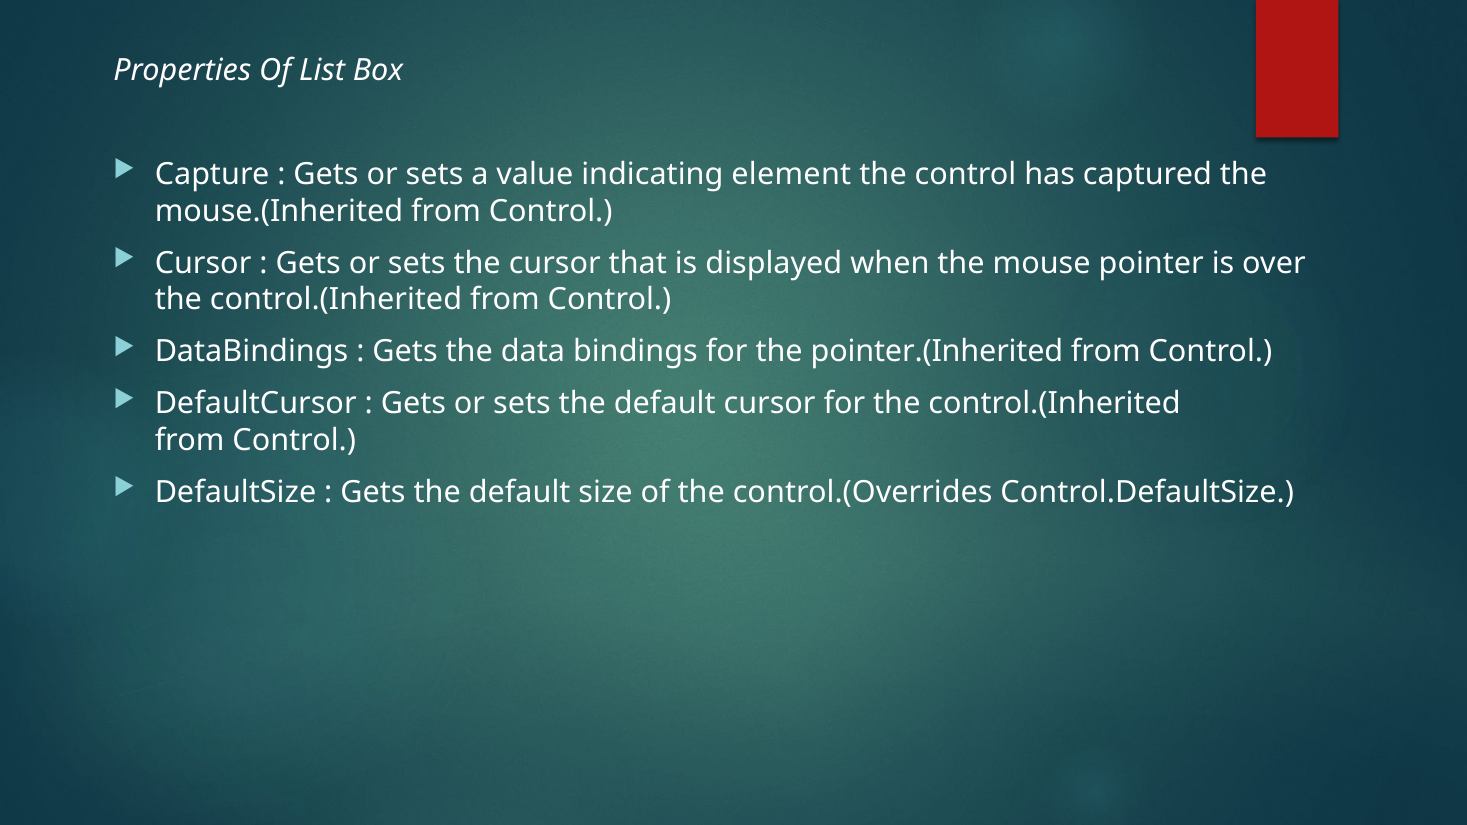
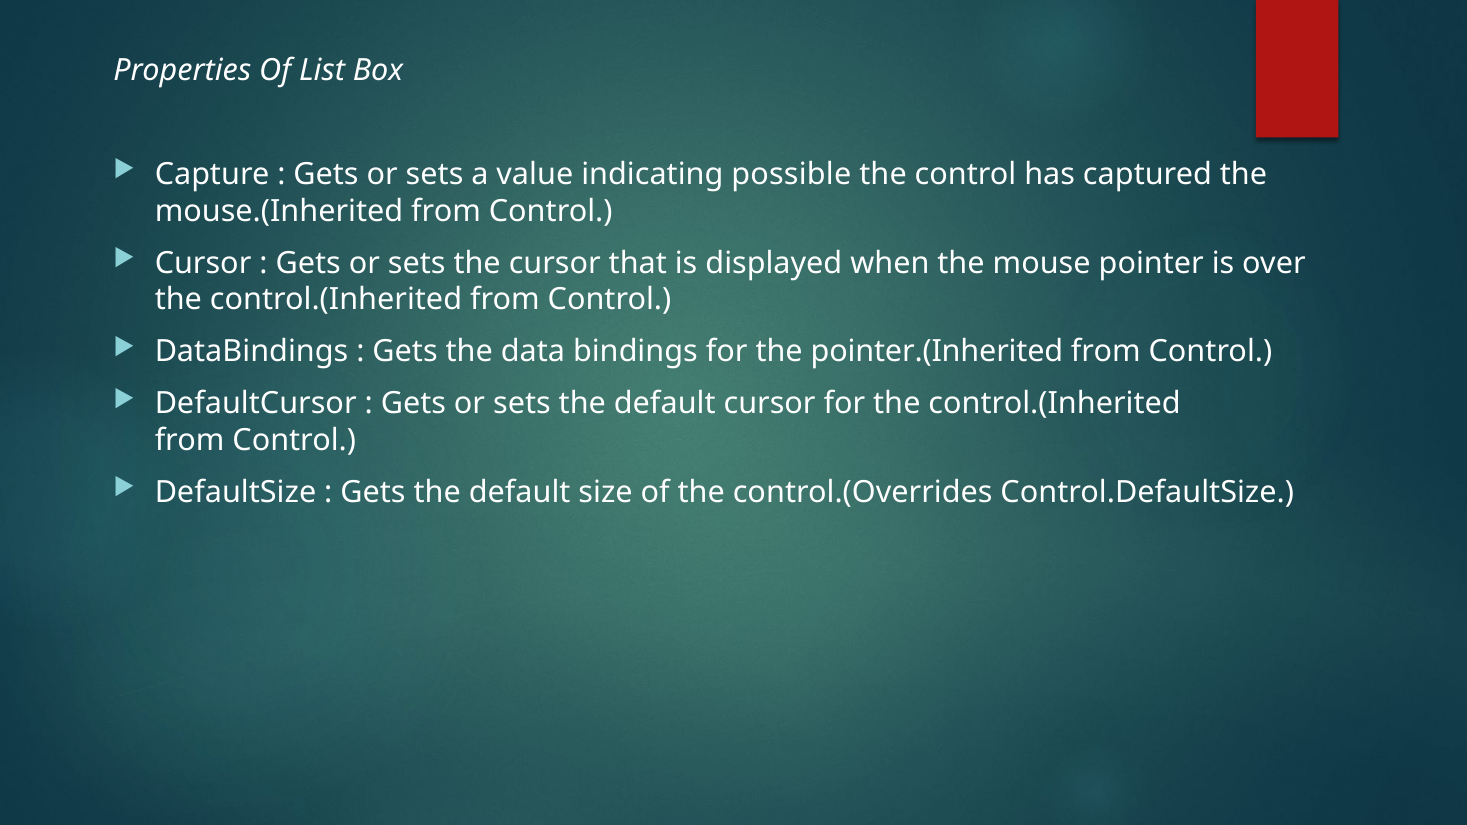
element: element -> possible (791, 174)
